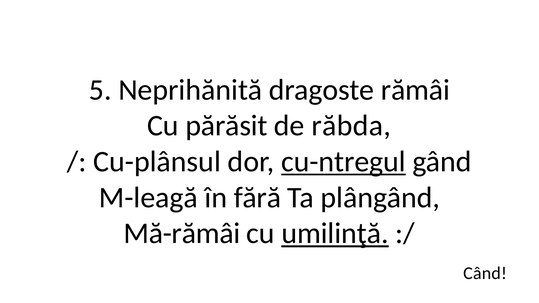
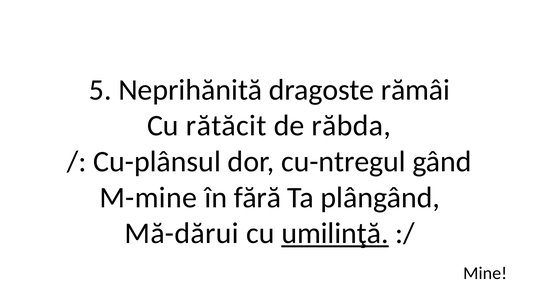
părăsit: părăsit -> rătăcit (226, 126)
cu-ntregul underline: present -> none (343, 162)
M-leagă: M-leagă -> M-mine (148, 198)
Mă-rămâi: Mă-rămâi -> Mă-dărui (182, 234)
Când: Când -> Mine (485, 273)
